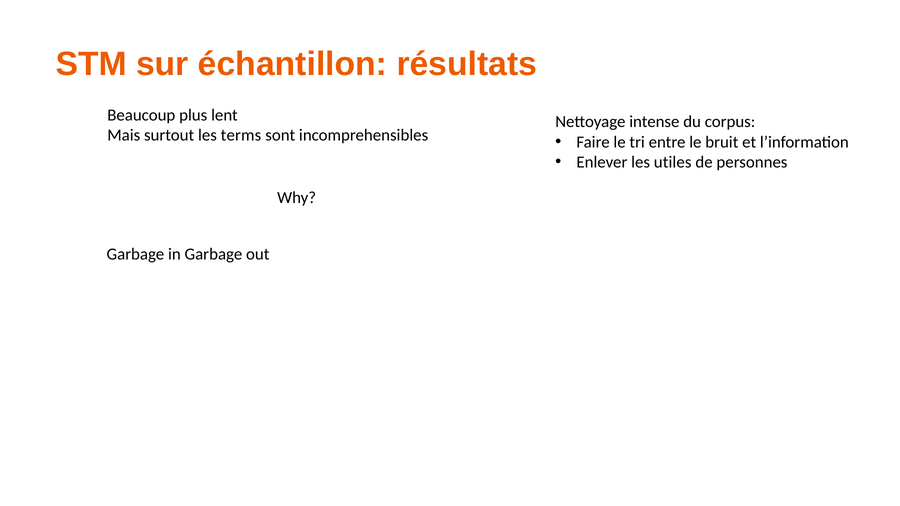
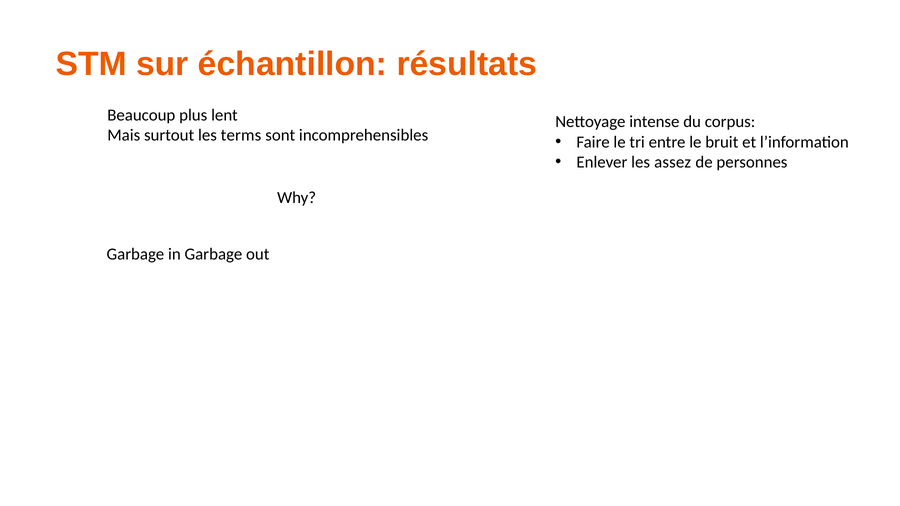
utiles: utiles -> assez (673, 162)
